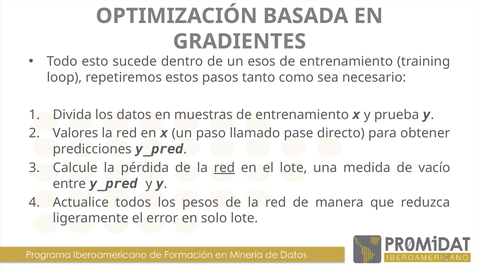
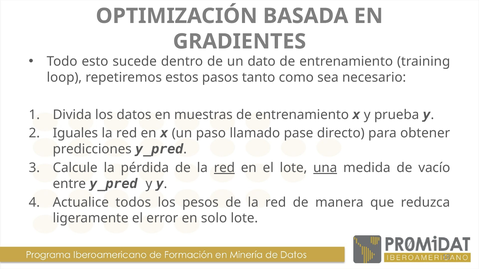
esos: esos -> dato (262, 62)
Valores: Valores -> Iguales (75, 133)
una underline: none -> present (325, 168)
